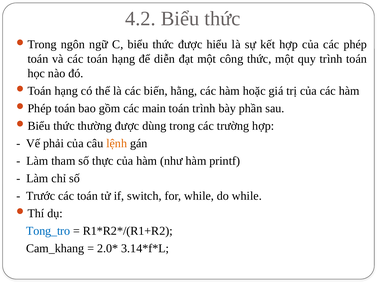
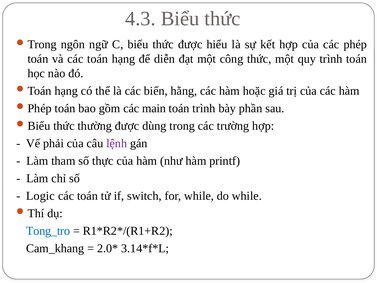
4.2: 4.2 -> 4.3 (140, 19)
lệnh colour: orange -> purple (117, 143)
Trước: Trước -> Logic (41, 196)
